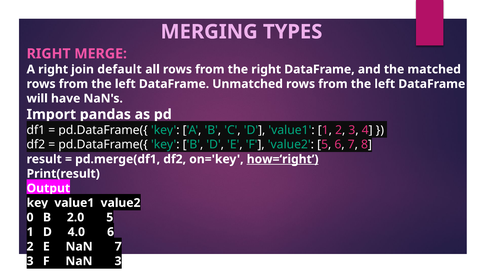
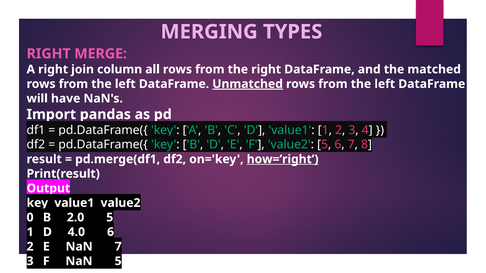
default: default -> column (120, 69)
Unmatched underline: none -> present (248, 84)
NaN 3: 3 -> 5 (118, 261)
